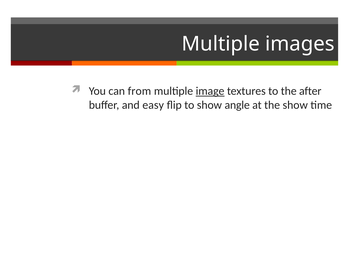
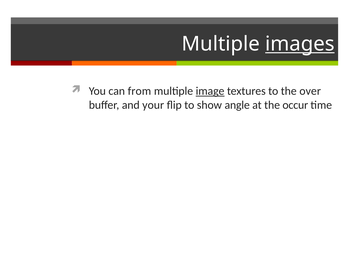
images underline: none -> present (300, 44)
after: after -> over (310, 91)
easy: easy -> your (153, 105)
the show: show -> occur (295, 105)
